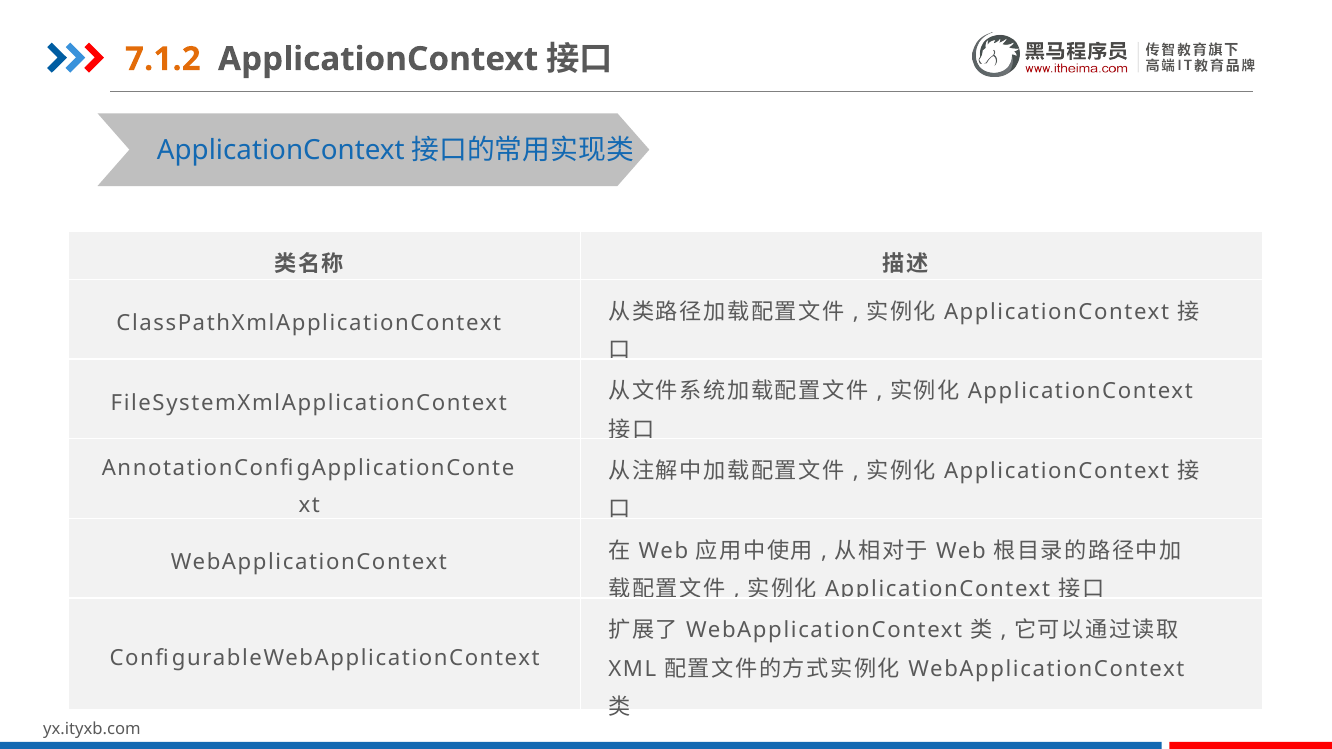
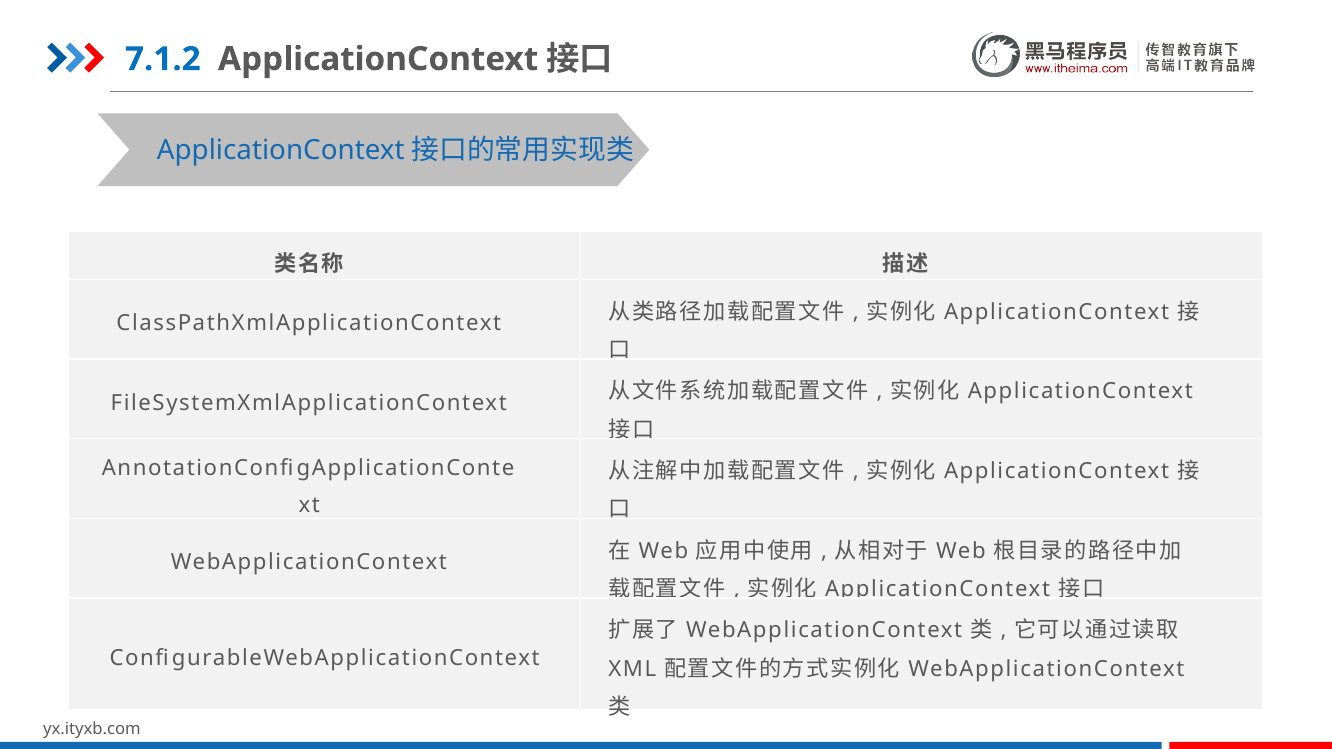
7.1.2 colour: orange -> blue (163, 59)
